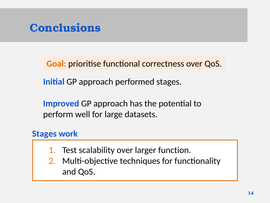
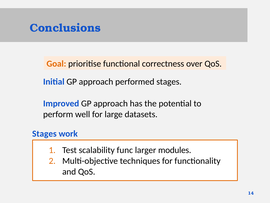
scalability over: over -> func (125, 150)
function: function -> modules (175, 150)
